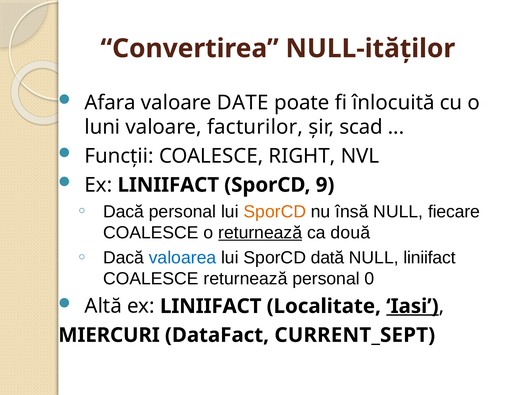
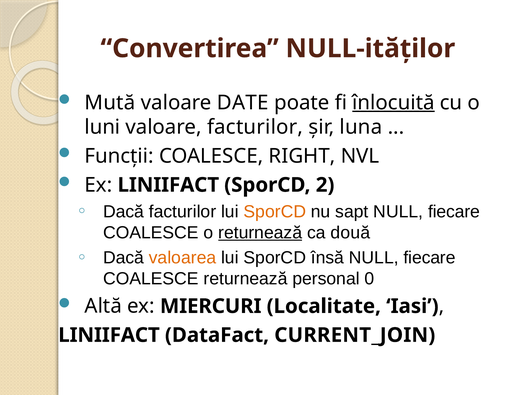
Afara: Afara -> Mută (110, 103)
înlocuită underline: none -> present (393, 103)
scad: scad -> luna (361, 127)
9: 9 -> 2 (325, 185)
Dacă personal: personal -> facturilor (183, 212)
însă: însă -> sapt (352, 212)
valoarea colour: blue -> orange (183, 258)
dată: dată -> însă (327, 258)
liniifact: liniifact -> fiecare (430, 258)
LINIIFACT: LINIIFACT -> MIERCURI (211, 306)
Iasi underline: present -> none (412, 306)
MIERCURI: MIERCURI -> LINIIFACT (109, 335)
CURRENT_SEPT: CURRENT_SEPT -> CURRENT_JOIN (355, 335)
